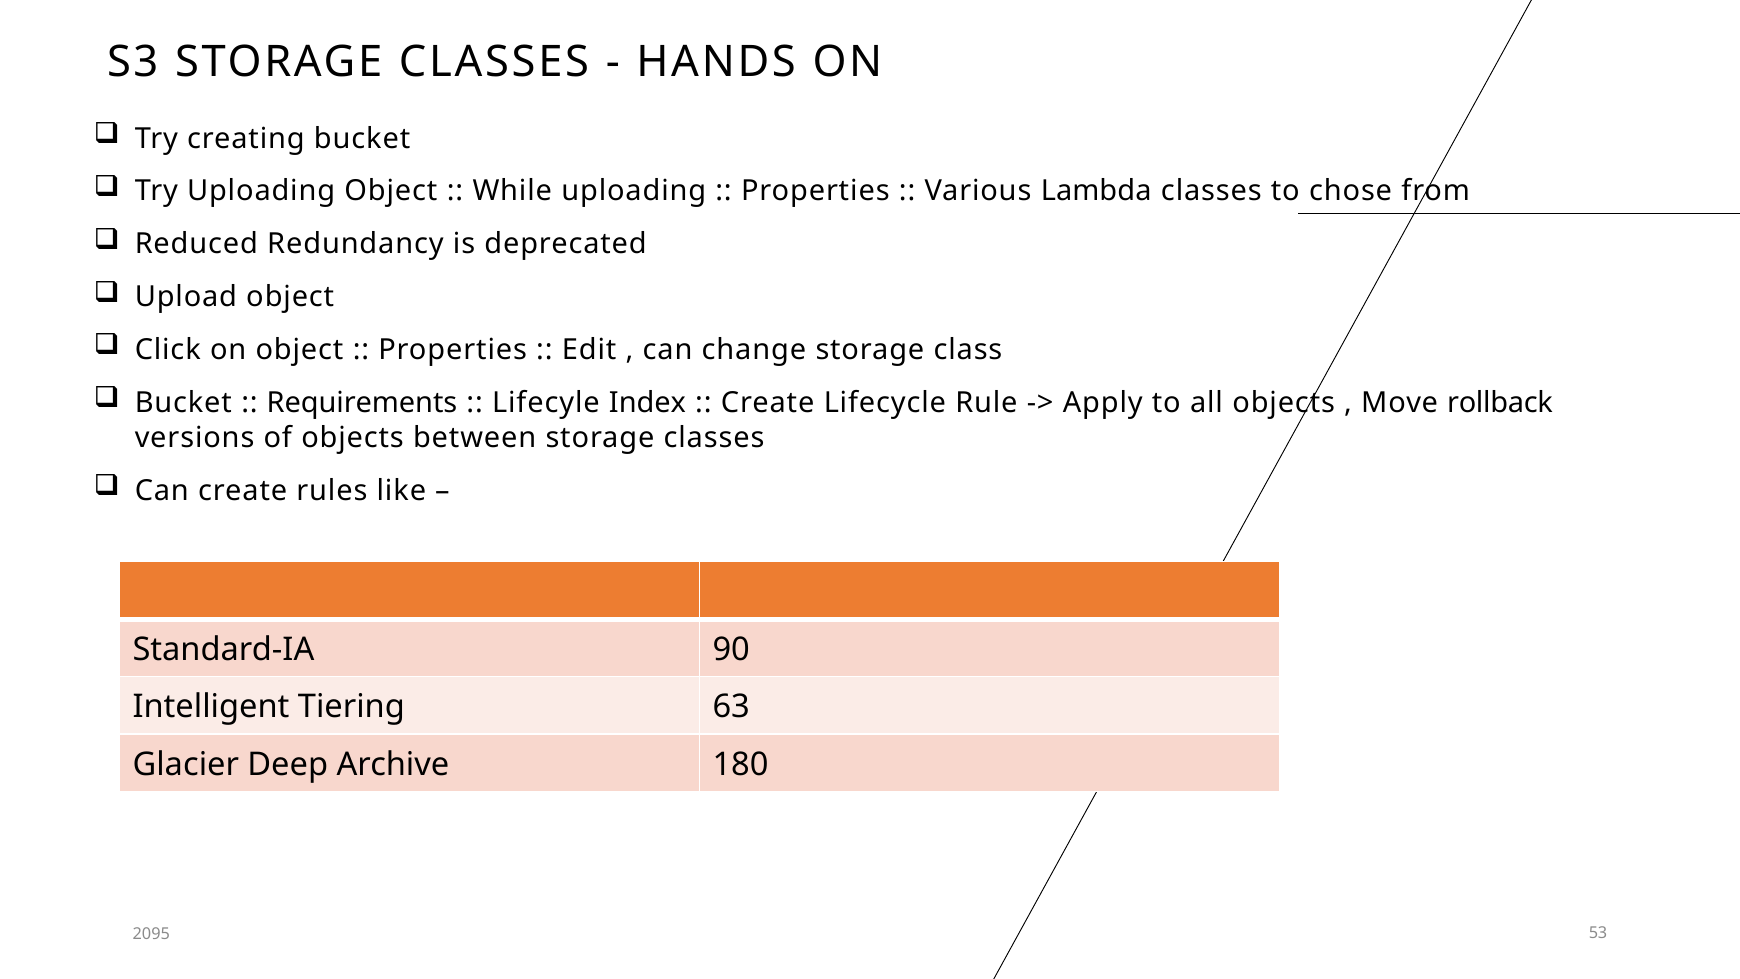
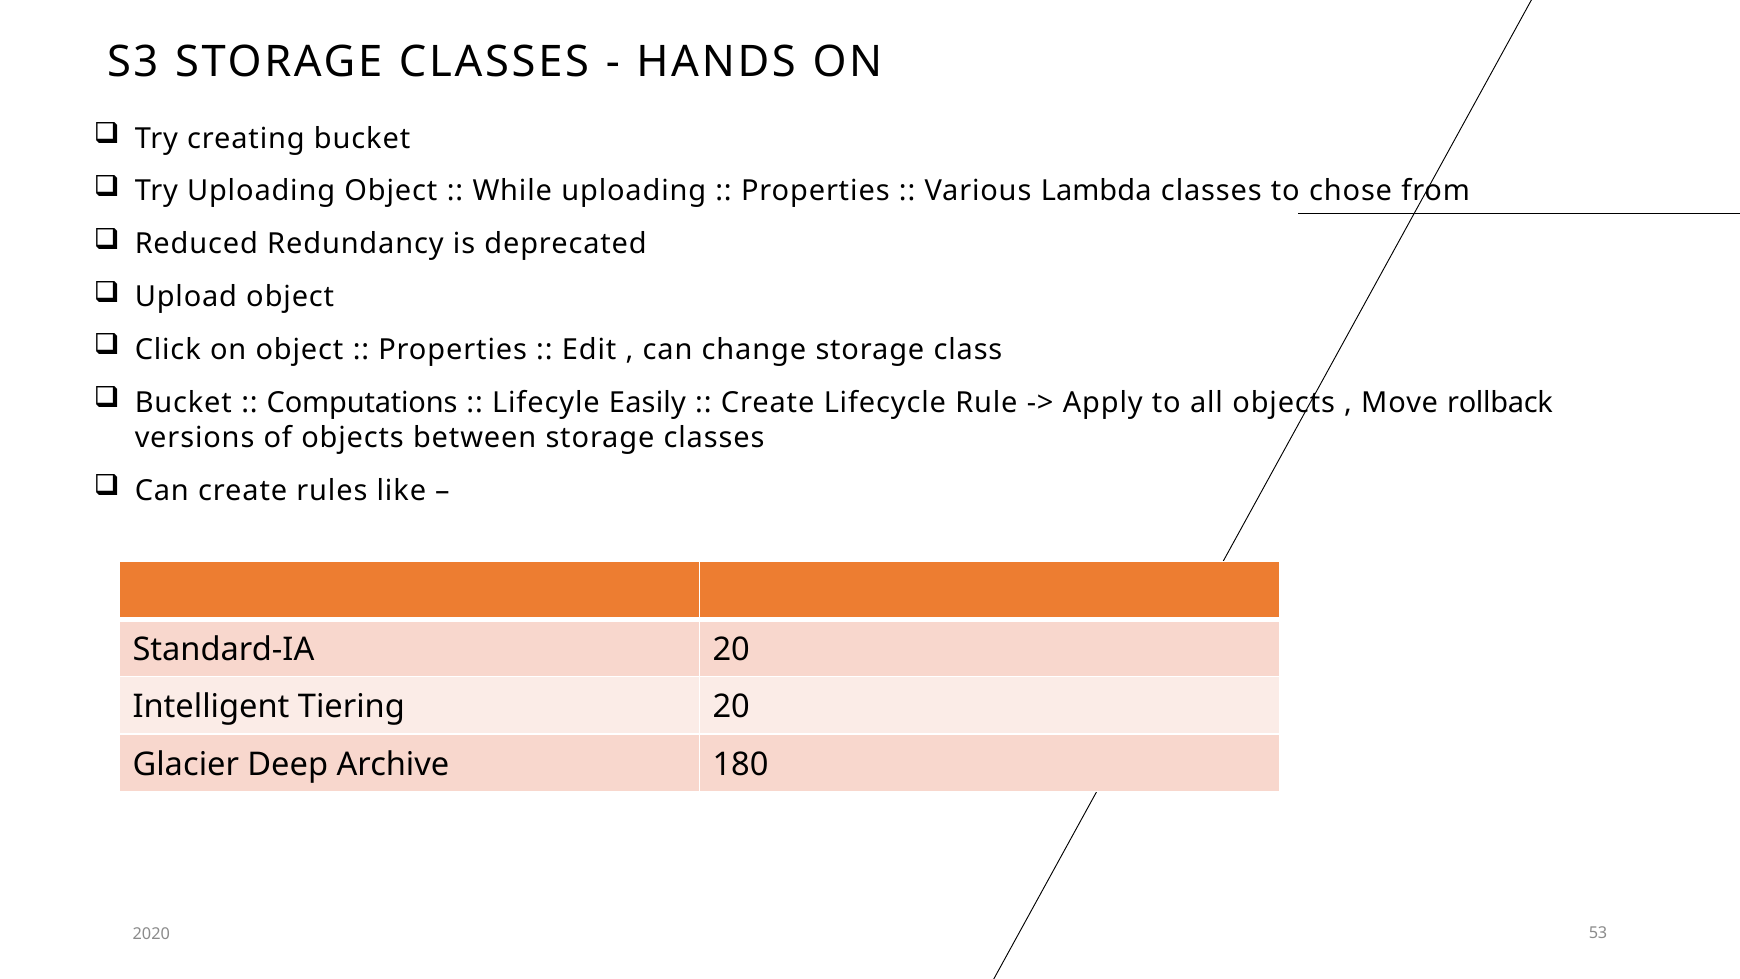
Requirements: Requirements -> Computations (362, 403)
Index: Index -> Easily (647, 403)
Standard-IA 90: 90 -> 20 (731, 650)
Tiering 63: 63 -> 20 (731, 707)
2095: 2095 -> 2020 (151, 934)
